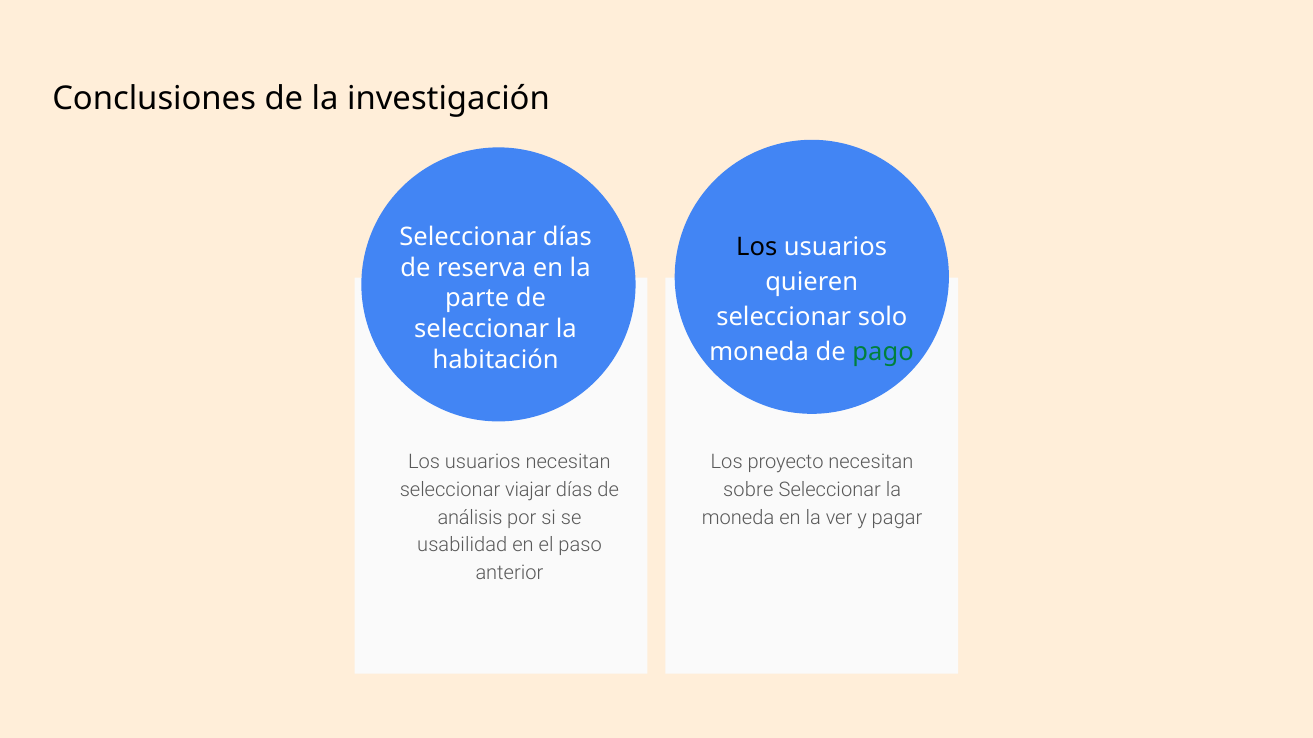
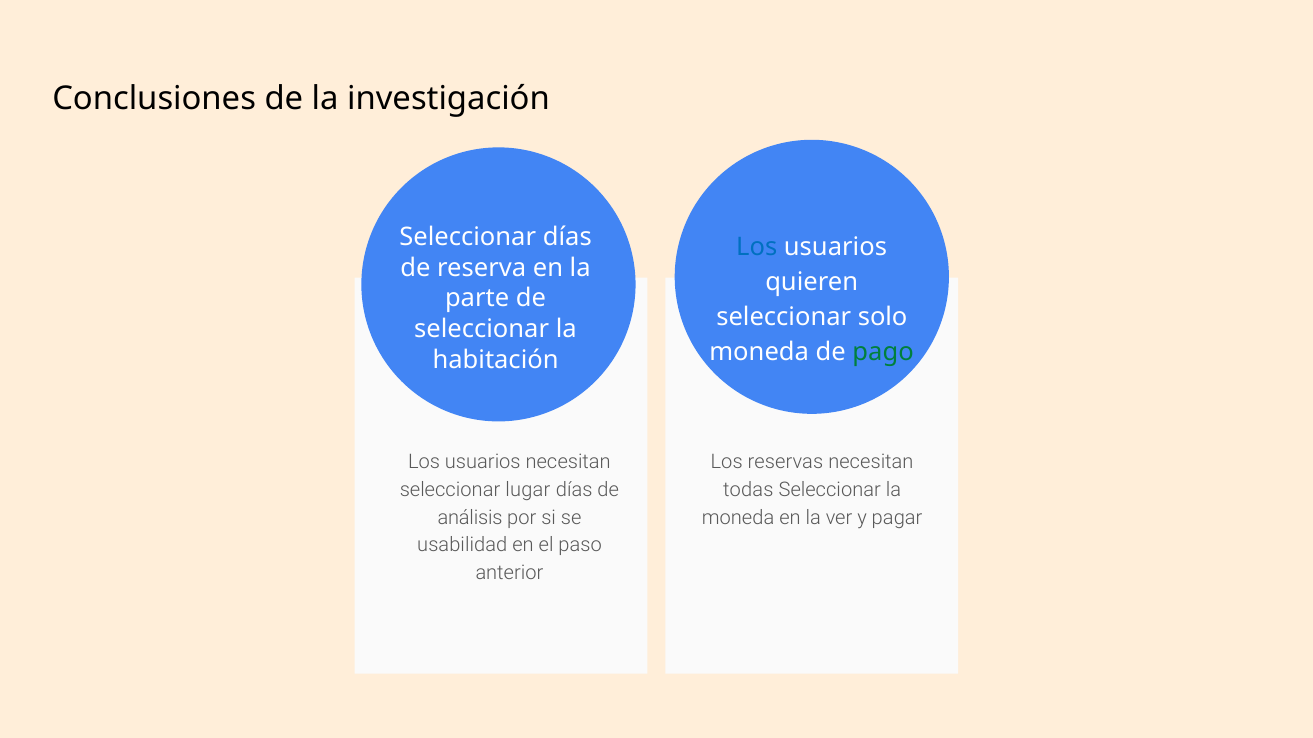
Los colour: black -> blue (757, 247)
proyecto: proyecto -> reservas (785, 463)
viajar: viajar -> lugar (528, 490)
sobre: sobre -> todas (748, 490)
